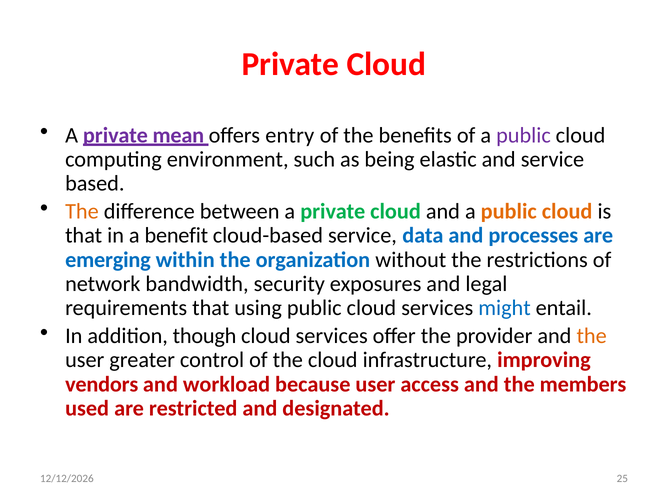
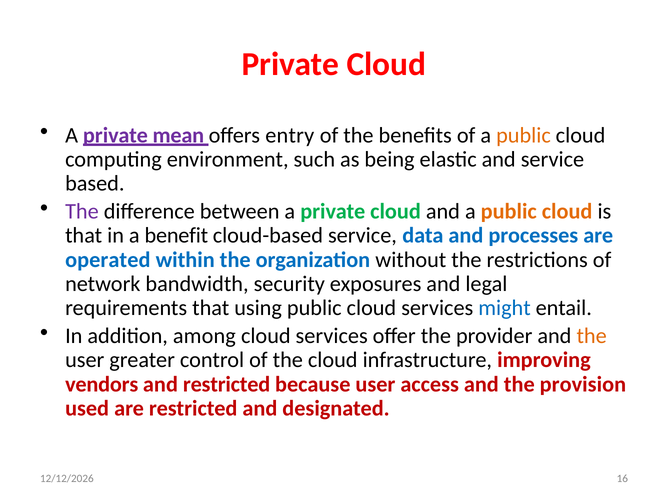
public colour: purple -> orange (523, 135)
The colour: orange -> purple (82, 212)
emerging: emerging -> operated (108, 260)
though: though -> among (204, 336)
and workload: workload -> restricted (227, 384)
members: members -> provision (583, 384)
25: 25 -> 16 (622, 478)
